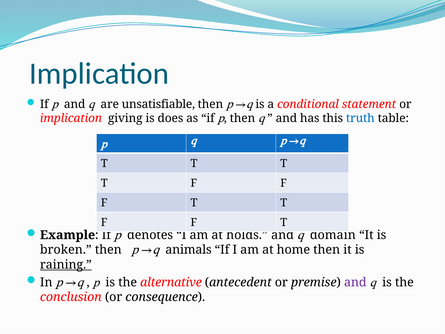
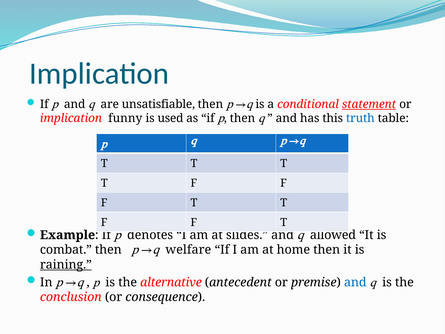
statement underline: none -> present (369, 104)
giving: giving -> funny (125, 118)
does: does -> used (170, 118)
holds: holds -> slides (247, 235)
domain: domain -> allowed (333, 235)
broken: broken -> combat (66, 250)
animals: animals -> welfare (188, 250)
and colour: purple -> blue (355, 282)
